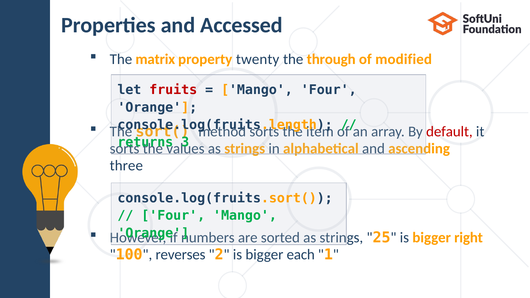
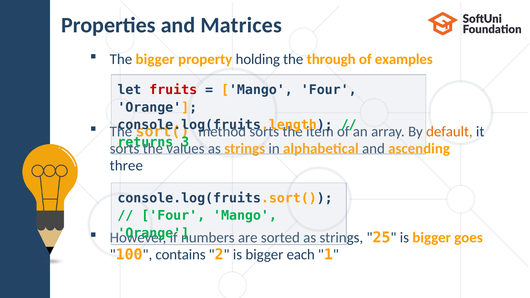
Accessed: Accessed -> Matrices (241, 25)
The matrix: matrix -> bigger (155, 59)
twenty: twenty -> holding (258, 59)
modified: modified -> examples (404, 59)
default colour: red -> orange (449, 132)
right: right -> goes (469, 238)
reverses: reverses -> contains (181, 255)
